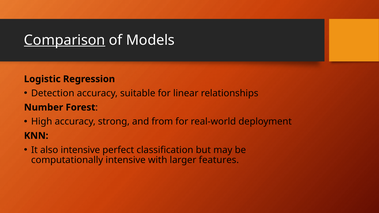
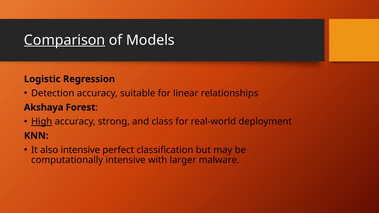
Number: Number -> Akshaya (44, 107)
High underline: none -> present (42, 122)
from: from -> class (162, 122)
features: features -> malware (219, 160)
